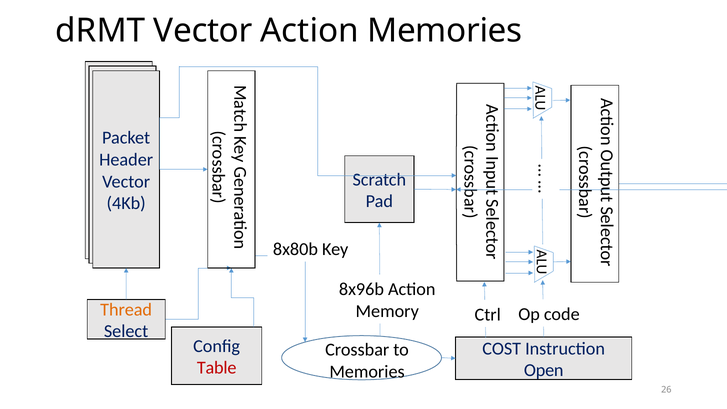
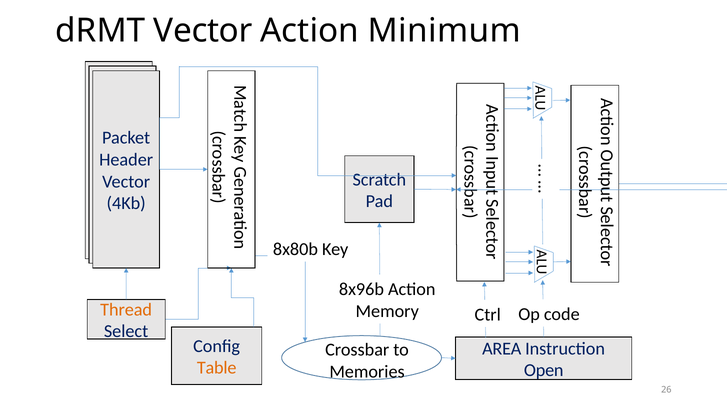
Action Memories: Memories -> Minimum (444, 31)
COST: COST -> AREA (502, 349)
Table colour: red -> orange (217, 368)
